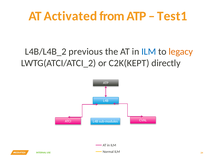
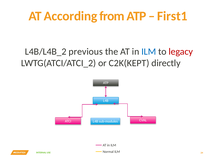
Activated: Activated -> According (71, 16)
Test1: Test1 -> First1 (172, 16)
legacy colour: orange -> red (181, 52)
